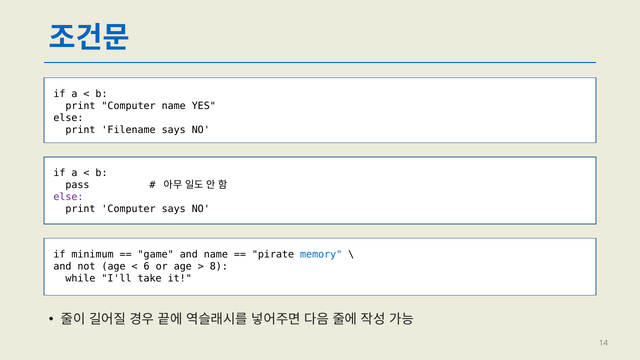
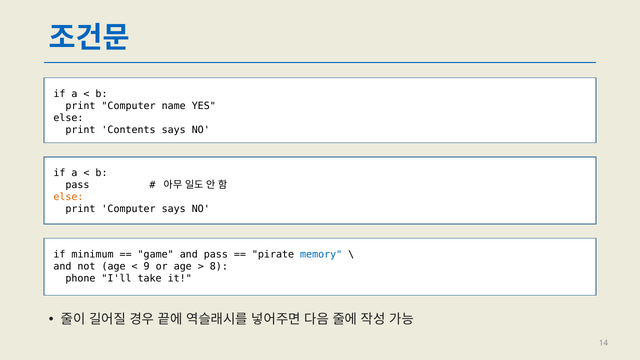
Filename: Filename -> Contents (129, 130)
else colour: purple -> orange (68, 197)
and name: name -> pass (216, 255)
6: 6 -> 9 (147, 267)
while: while -> phone (80, 279)
